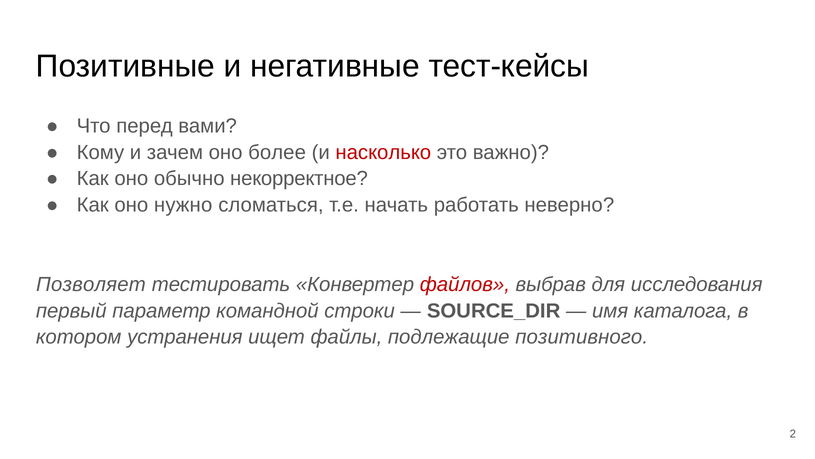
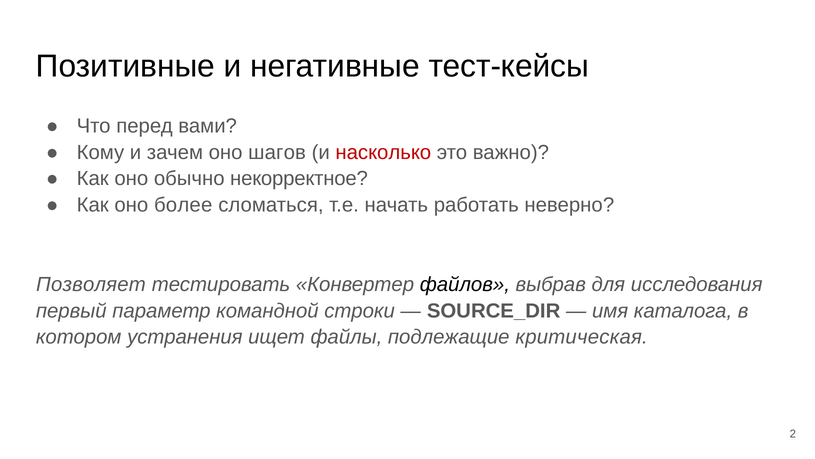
более: более -> шагов (277, 152)
нужно: нужно -> более (183, 205)
файлов colour: red -> black (465, 284)
позитивного: позитивного -> критическая (582, 337)
